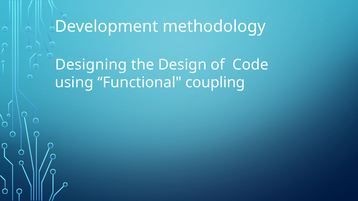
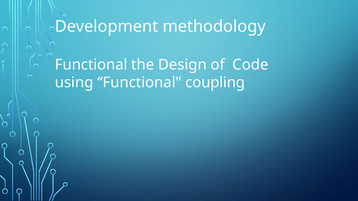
Designing: Designing -> Functional (91, 65)
